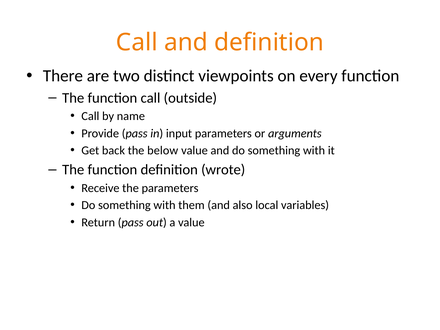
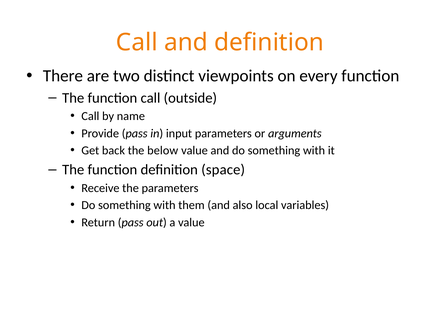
wrote: wrote -> space (223, 170)
